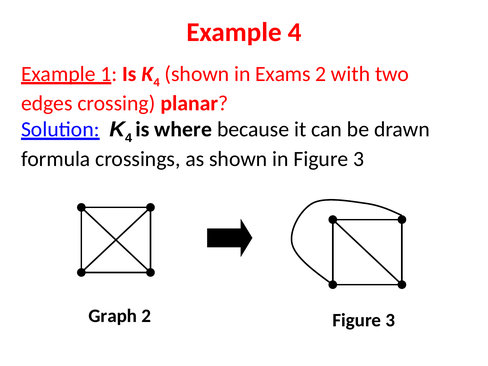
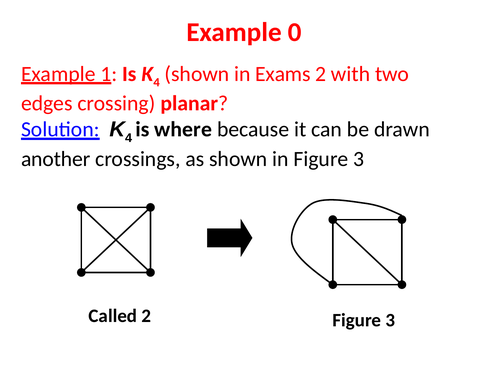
Example 4: 4 -> 0 (295, 32)
formula: formula -> another (56, 159)
Graph: Graph -> Called (113, 316)
